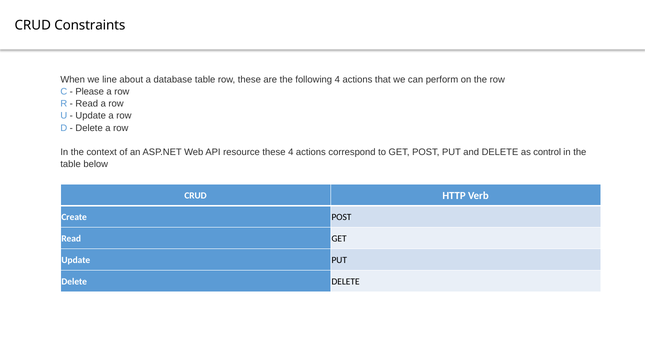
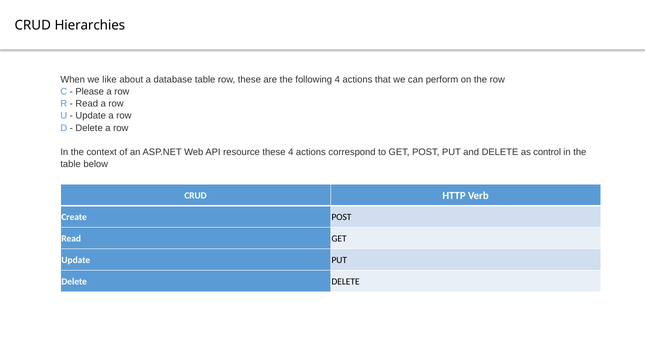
Constraints: Constraints -> Hierarchies (90, 25)
line: line -> like (110, 80)
